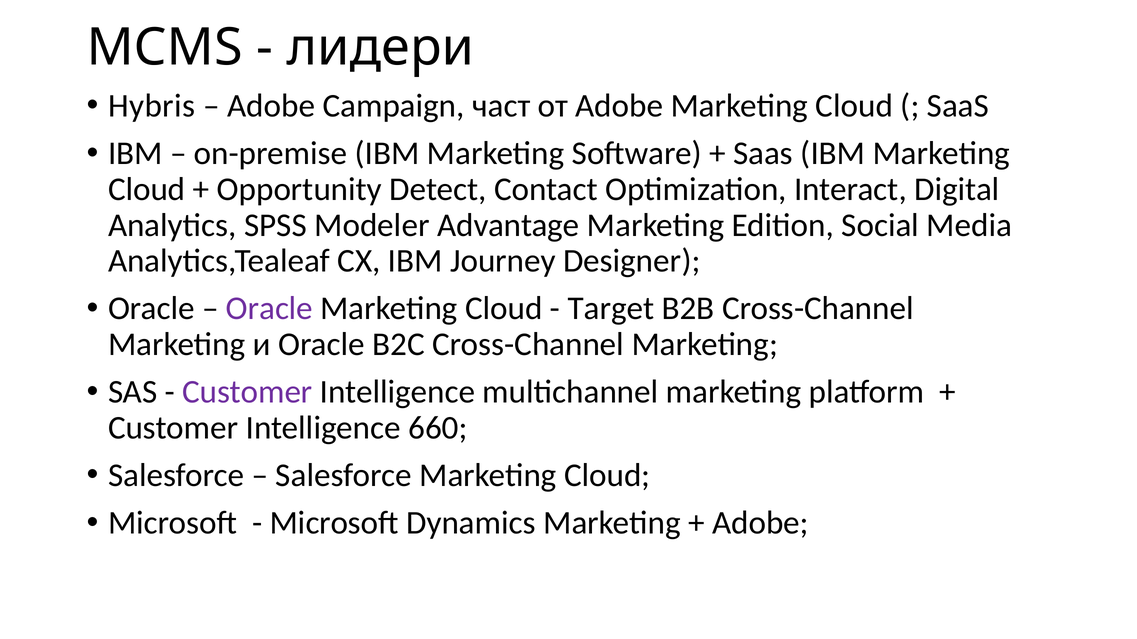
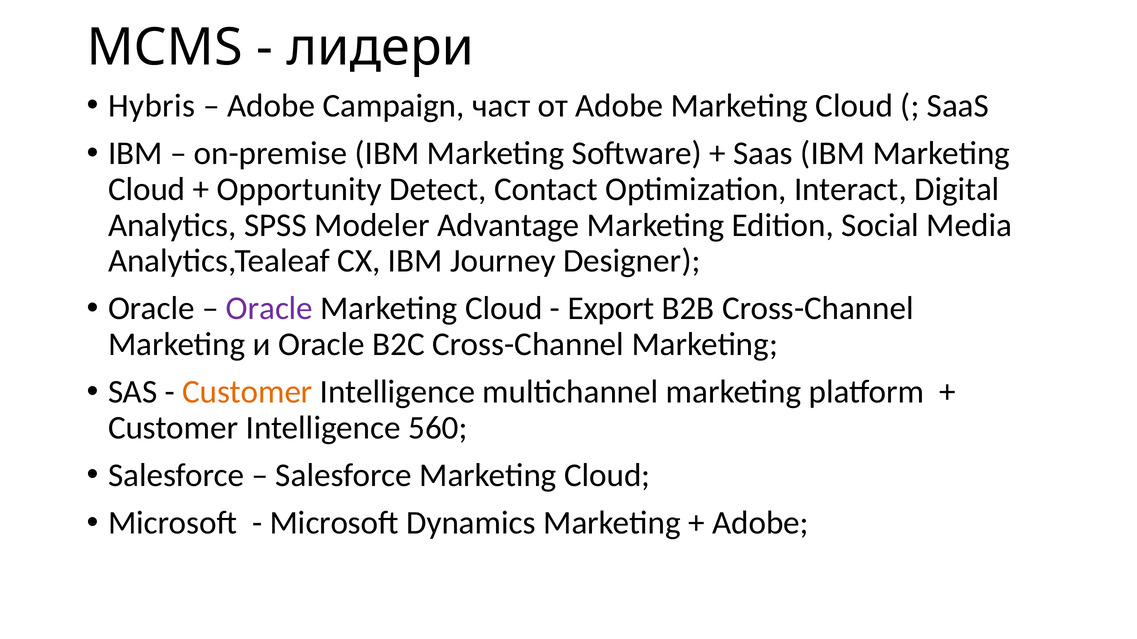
Target: Target -> Export (611, 309)
Customer colour: purple -> orange (247, 392)
660: 660 -> 560 (438, 428)
